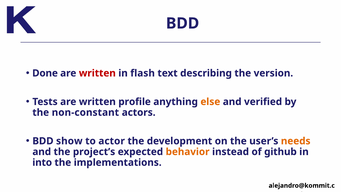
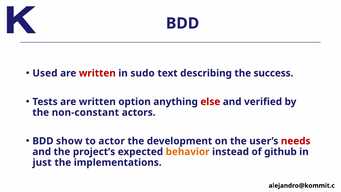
Done: Done -> Used (45, 73)
flash: flash -> sudo (143, 73)
version: version -> success (273, 73)
profile: profile -> option (135, 102)
else colour: orange -> red (210, 102)
needs colour: orange -> red (296, 141)
into: into -> just (42, 162)
